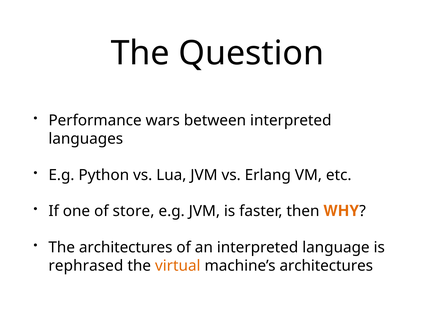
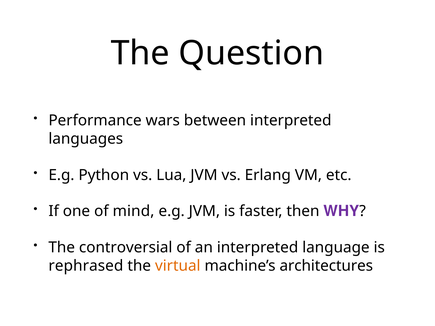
store: store -> mind (134, 211)
WHY colour: orange -> purple (341, 211)
The architectures: architectures -> controversial (126, 248)
